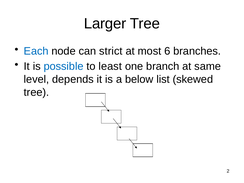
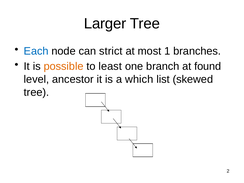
6: 6 -> 1 (167, 51)
possible colour: blue -> orange (64, 66)
same: same -> found (208, 66)
depends: depends -> ancestor (73, 79)
below: below -> which (139, 79)
